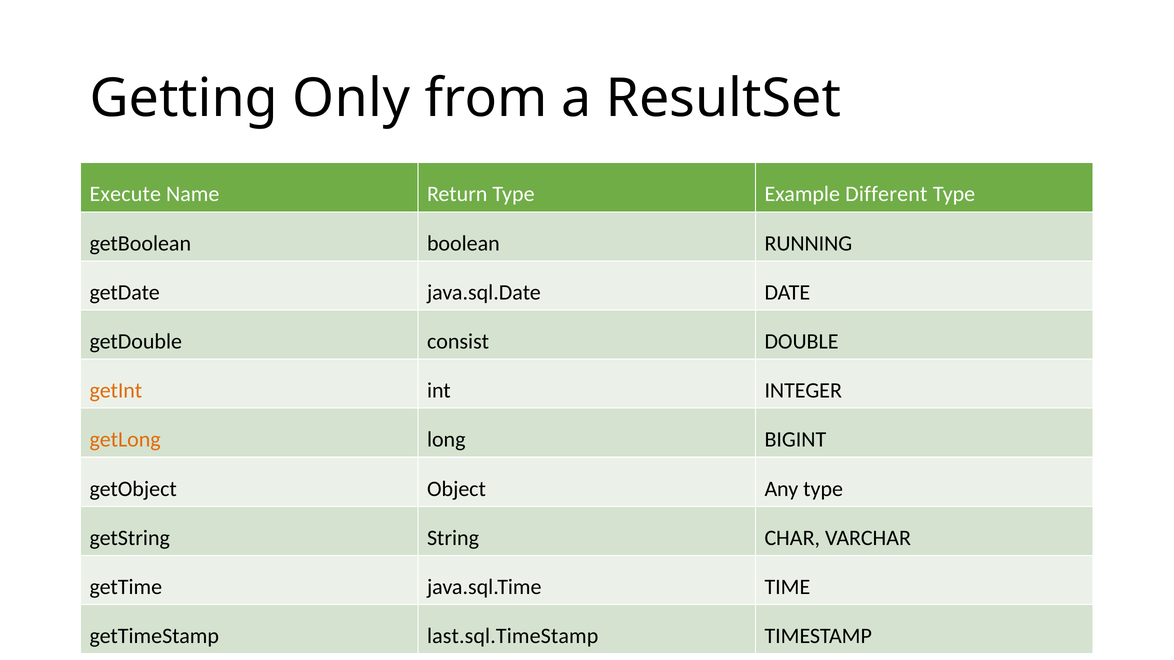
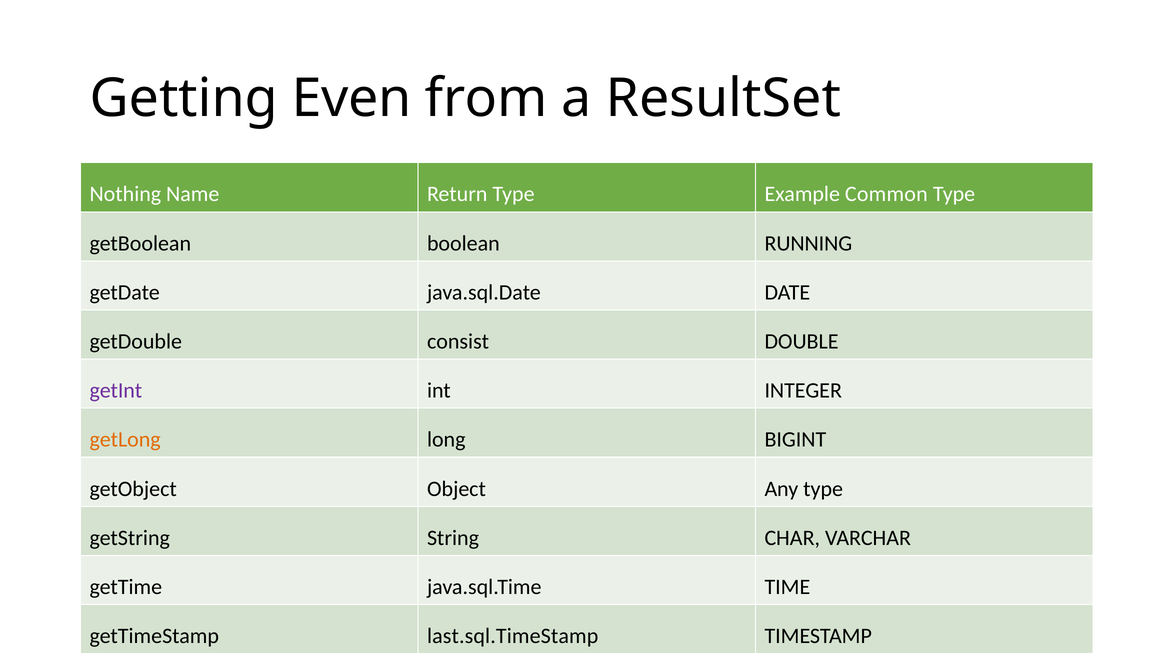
Only: Only -> Even (352, 99)
Execute: Execute -> Nothing (125, 194)
Different: Different -> Common (886, 194)
getInt colour: orange -> purple (116, 391)
